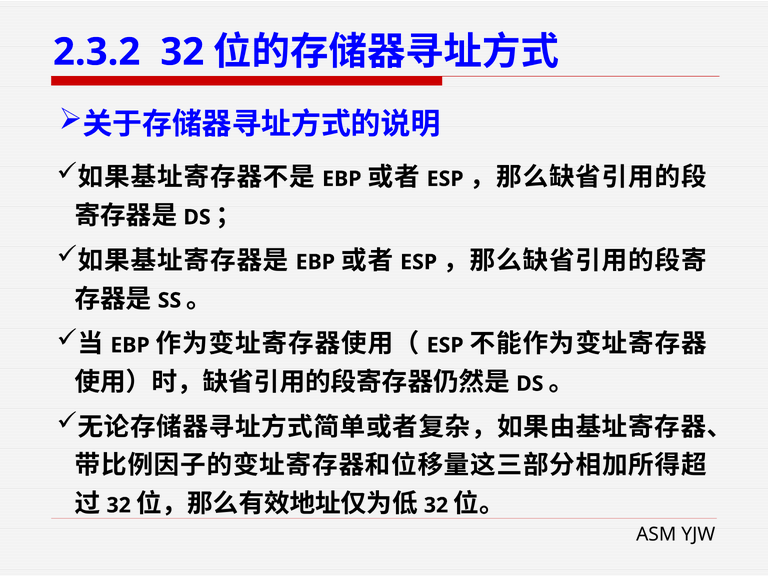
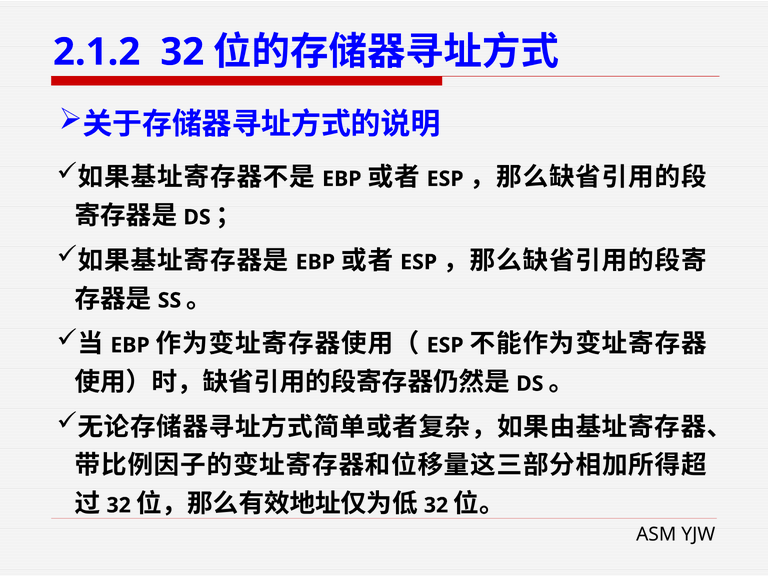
2.3.2: 2.3.2 -> 2.1.2 (97, 52)
